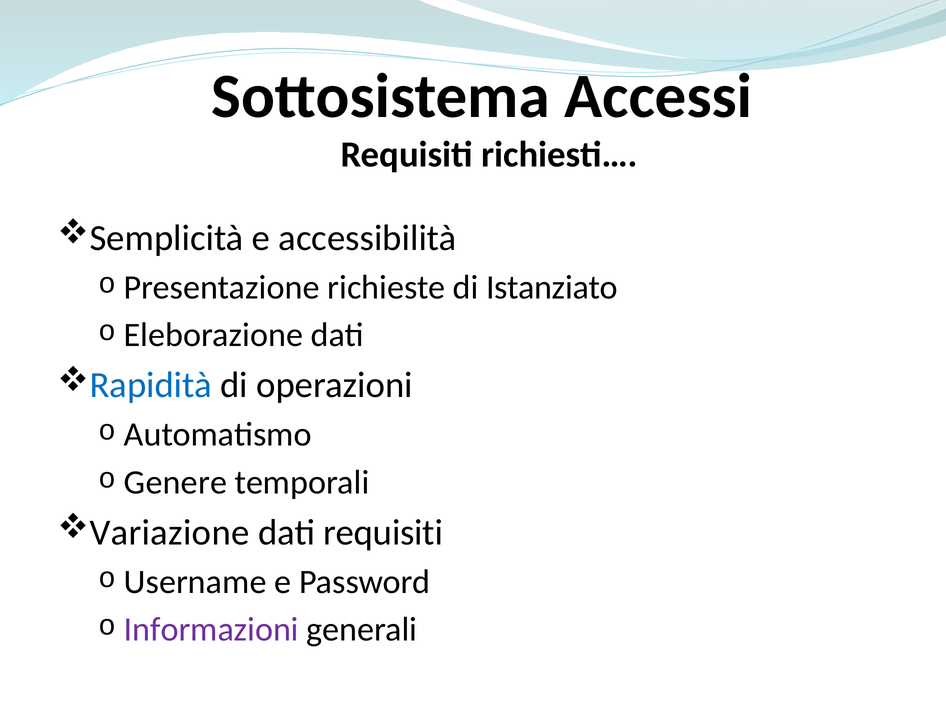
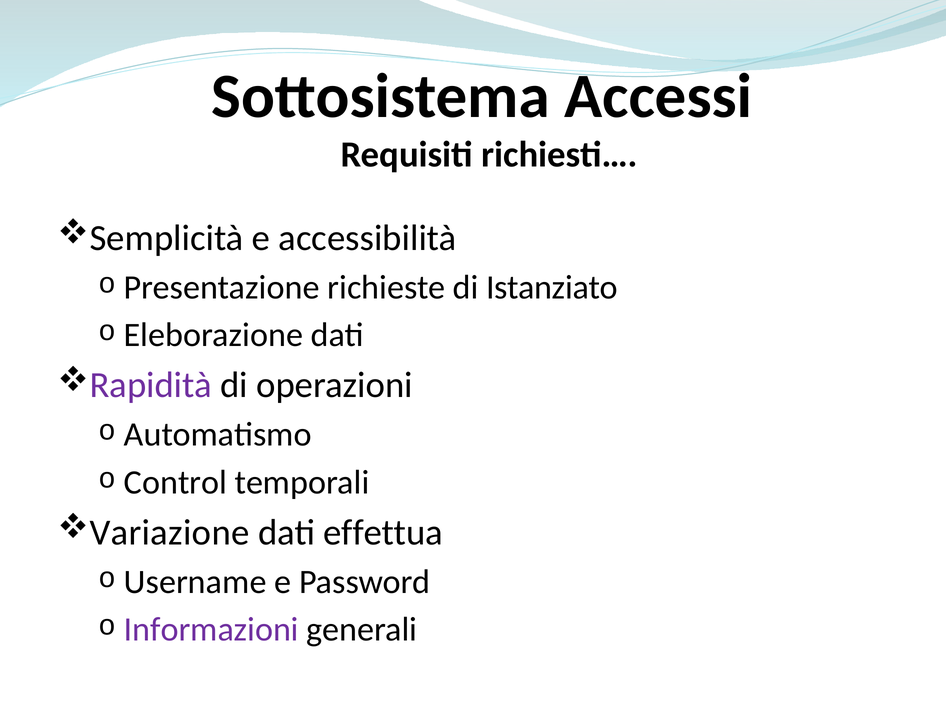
Rapidità colour: blue -> purple (151, 385)
Genere: Genere -> Control (176, 482)
dati requisiti: requisiti -> effettua (383, 532)
